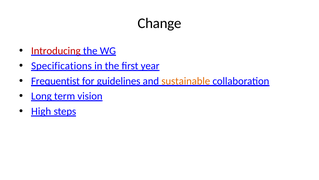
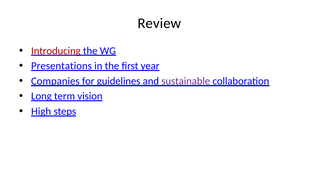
Change: Change -> Review (159, 23)
Specifications: Specifications -> Presentations (61, 66)
Frequentist: Frequentist -> Companies (55, 81)
sustainable colour: orange -> purple (186, 81)
